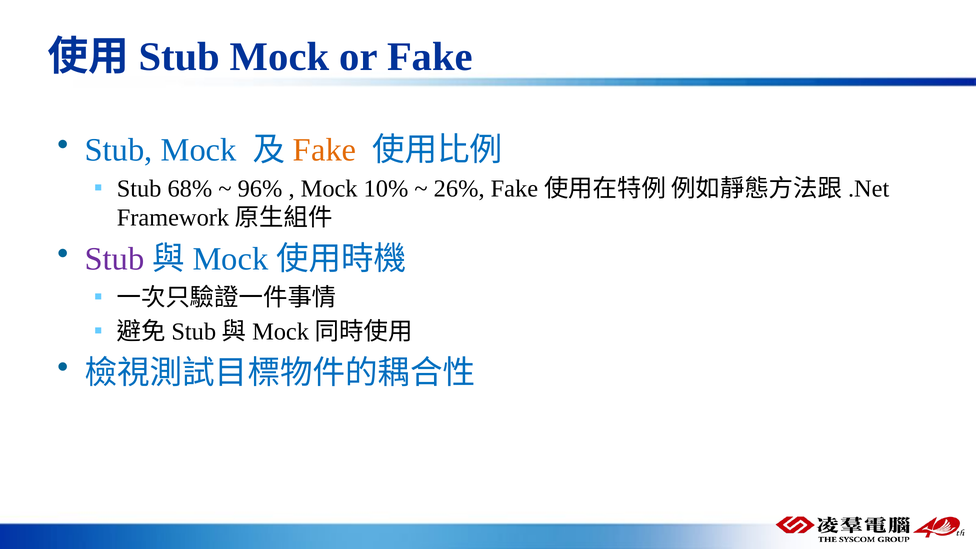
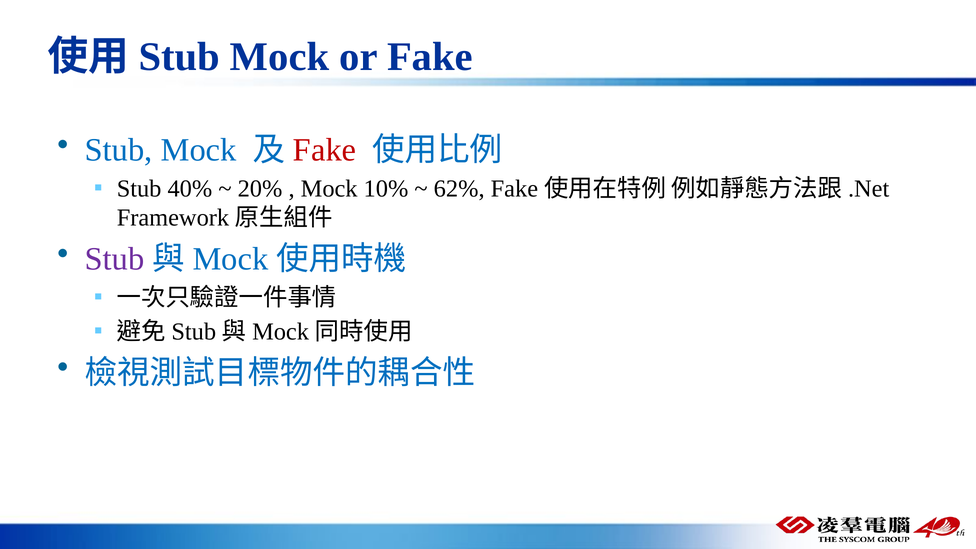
Fake colour: orange -> red (325, 150)
68%: 68% -> 40% (190, 189)
96%: 96% -> 20% (260, 189)
26%: 26% -> 62% (459, 189)
